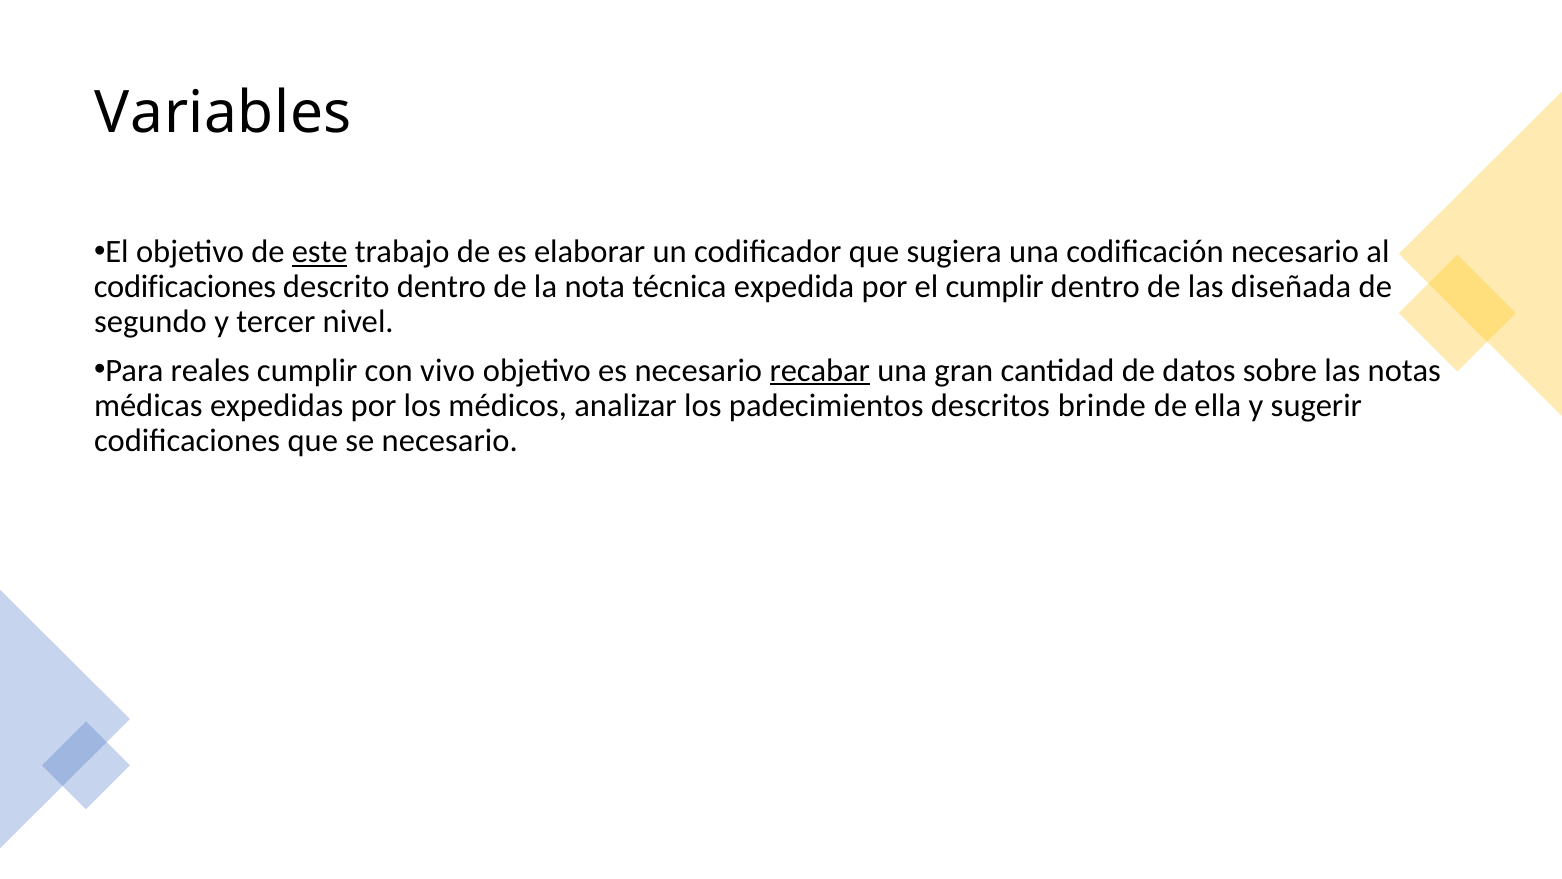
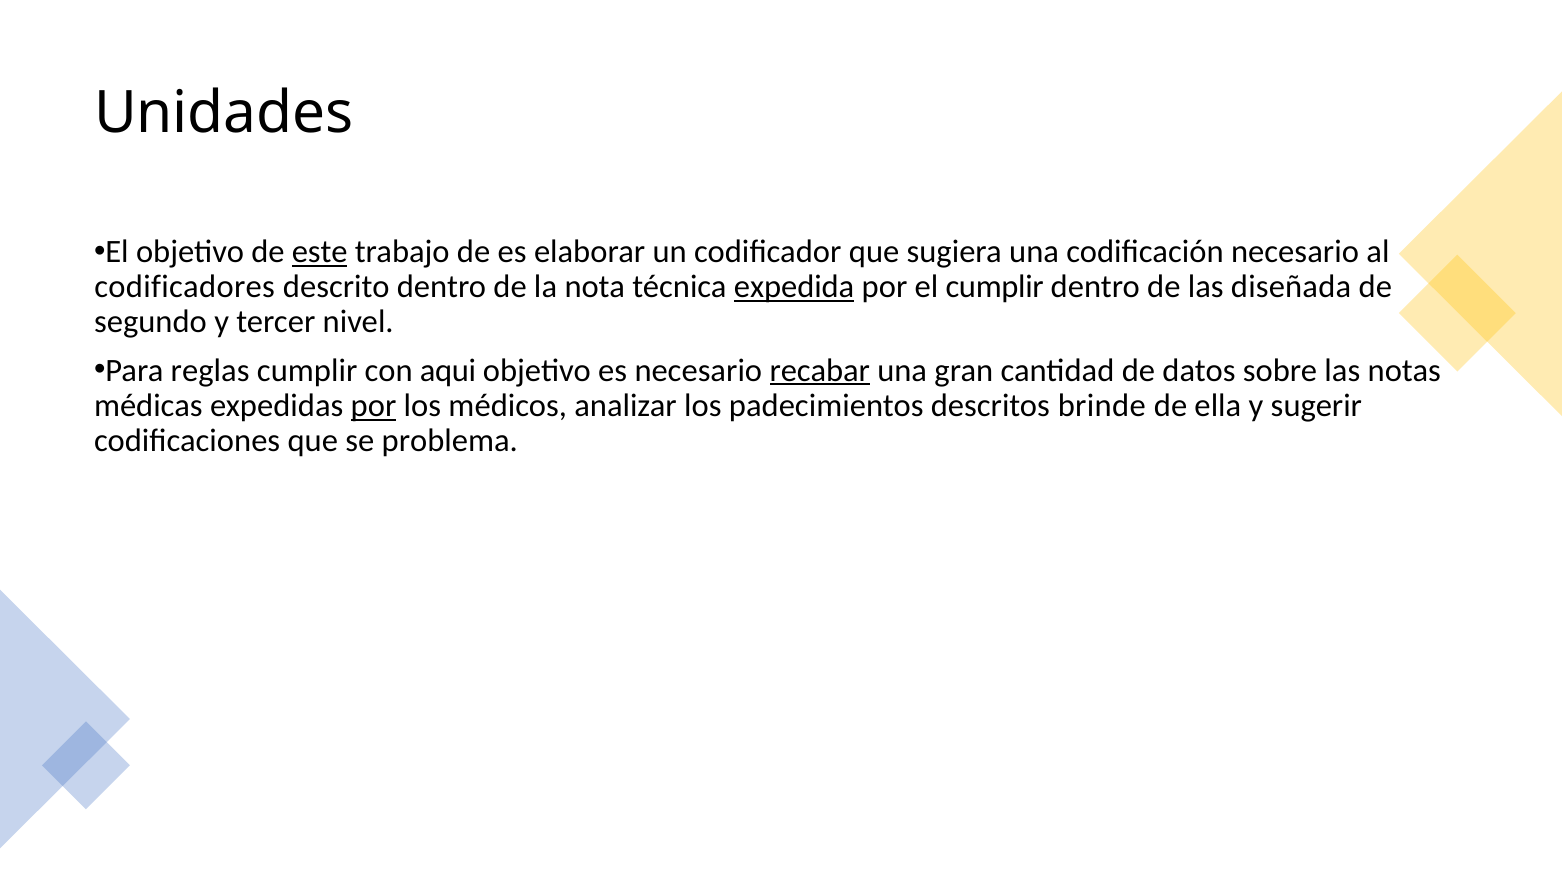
Variables: Variables -> Unidades (224, 114)
codificaciones: codificaciones -> codificadores (185, 287)
expedida underline: none -> present (794, 287)
reales: reales -> reglas (210, 370)
vivo: vivo -> aqui (448, 370)
por underline: none -> present (374, 405)
se necesario: necesario -> problema (450, 441)
